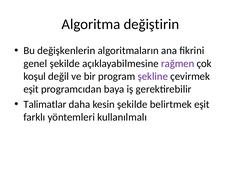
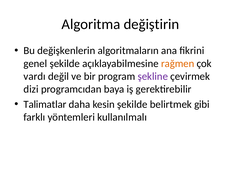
rağmen colour: purple -> orange (178, 63)
koşul: koşul -> vardı (35, 76)
eşit: eşit -> dizi (31, 89)
belirtmek eşit: eşit -> gibi (202, 104)
